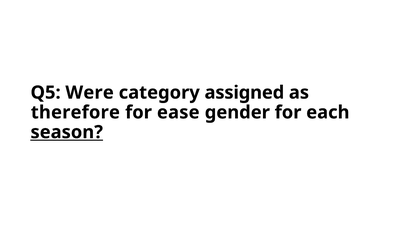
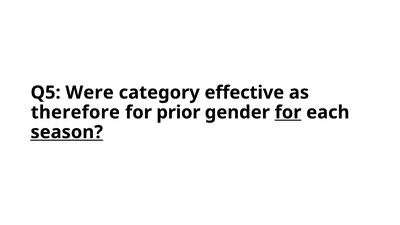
assigned: assigned -> effective (244, 93)
ease: ease -> prior (178, 112)
for underline: none -> present (288, 112)
